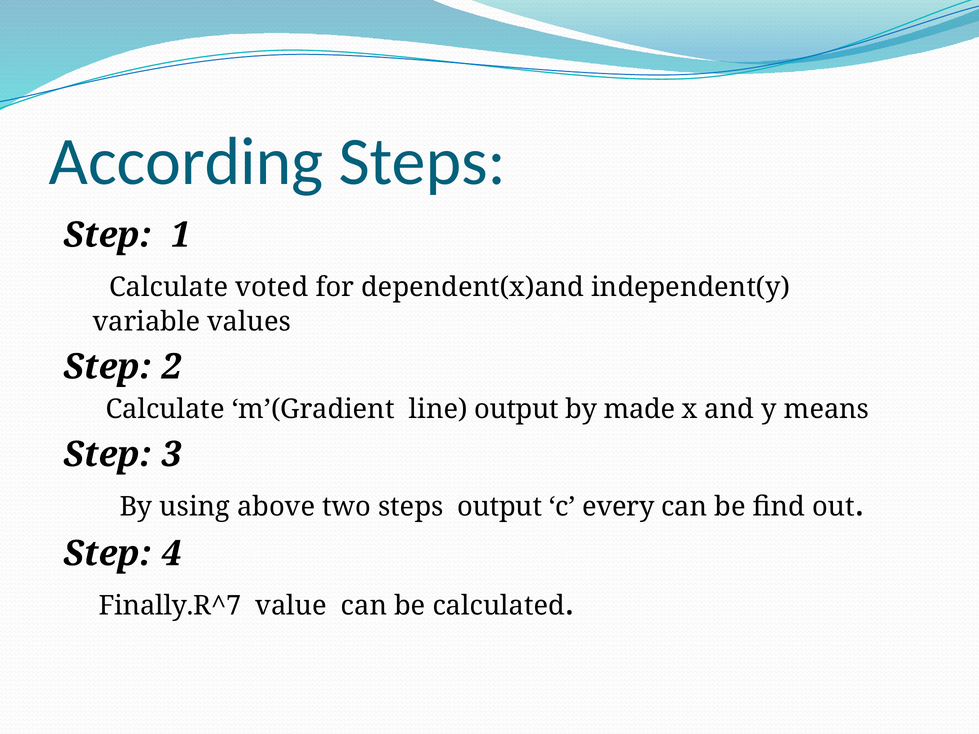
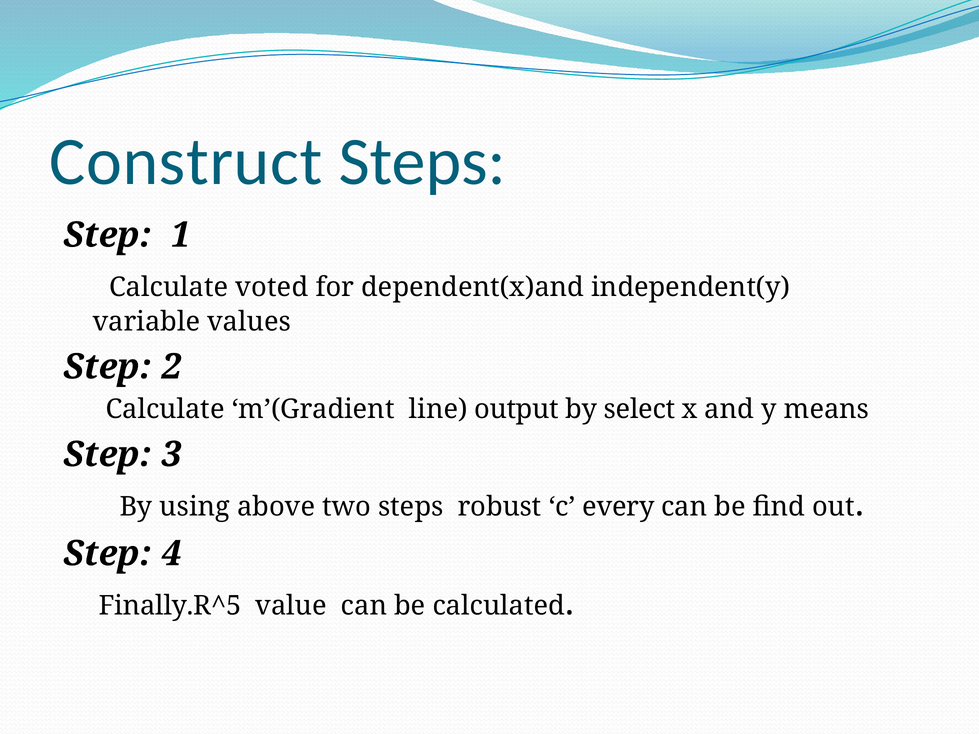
According: According -> Construct (186, 162)
made: made -> select (639, 409)
steps output: output -> robust (500, 507)
Finally.R^7: Finally.R^7 -> Finally.R^5 (170, 606)
